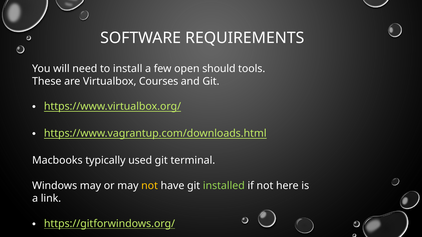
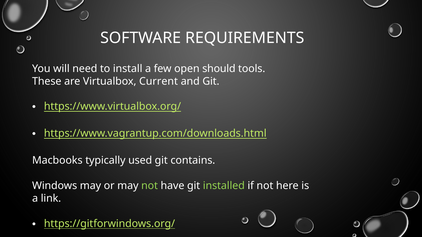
Courses: Courses -> Current (159, 81)
terminal: terminal -> contains (193, 161)
not colour: yellow -> light green (150, 186)
